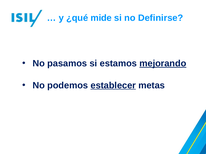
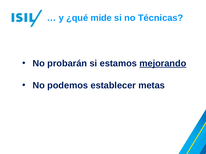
Definirse: Definirse -> Técnicas (161, 18)
pasamos: pasamos -> probarán (67, 64)
establecer underline: present -> none (113, 86)
